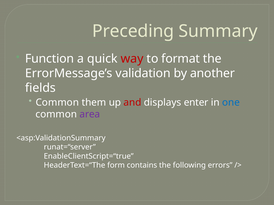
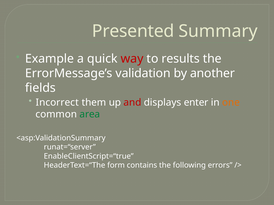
Preceding: Preceding -> Presented (133, 31)
Function: Function -> Example (50, 59)
format: format -> results (181, 59)
Common: Common -> Incorrect (57, 103)
one colour: blue -> orange (231, 103)
area colour: purple -> green (90, 115)
